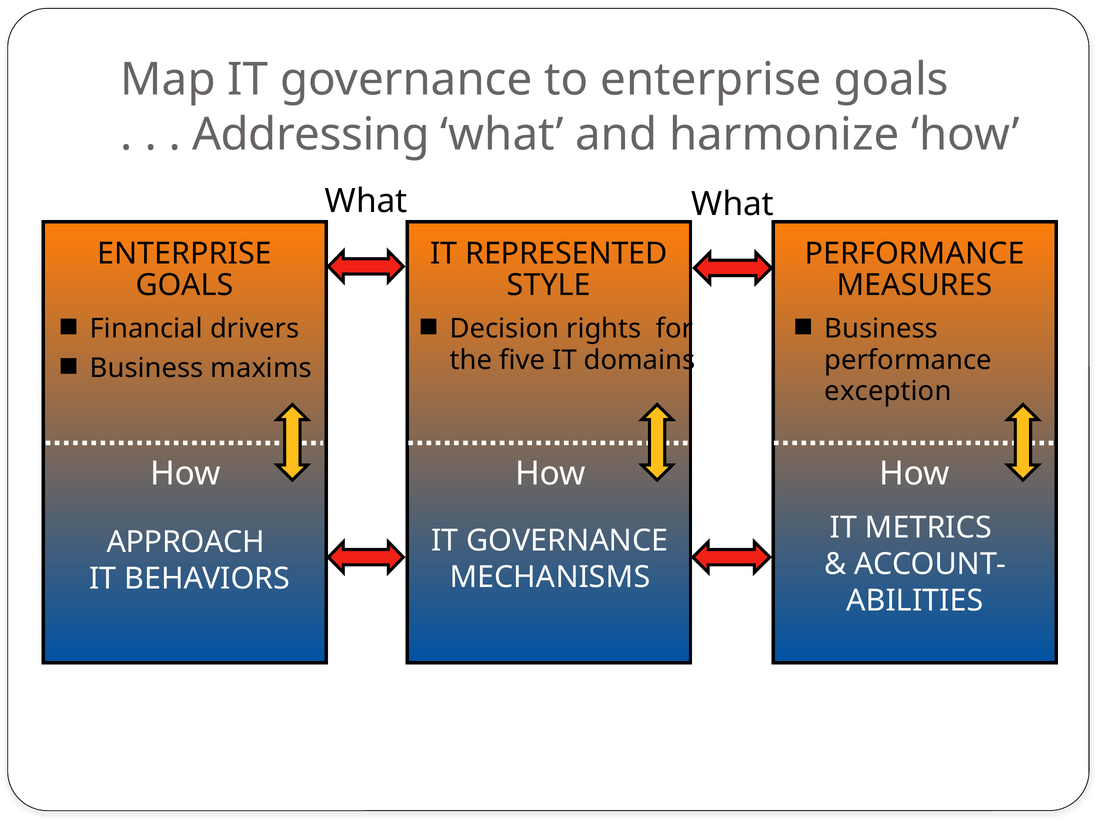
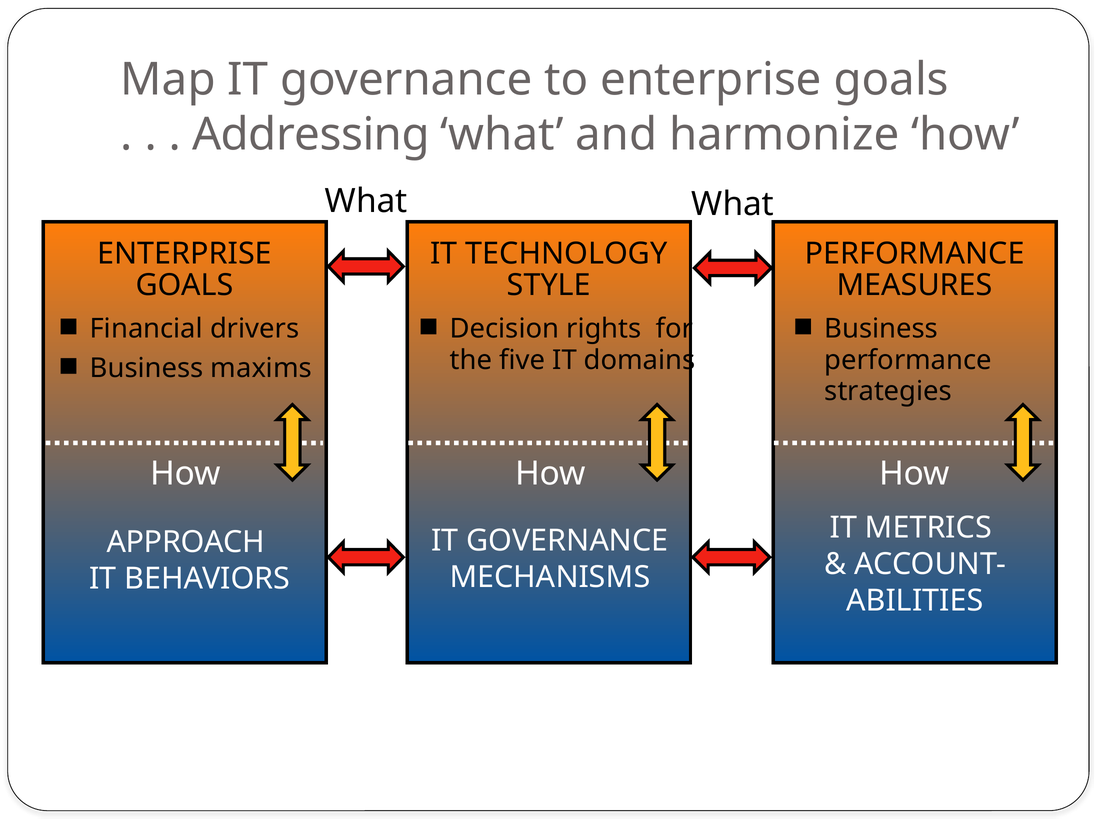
REPRESENTED: REPRESENTED -> TECHNOLOGY (566, 254)
exception: exception -> strategies (888, 392)
